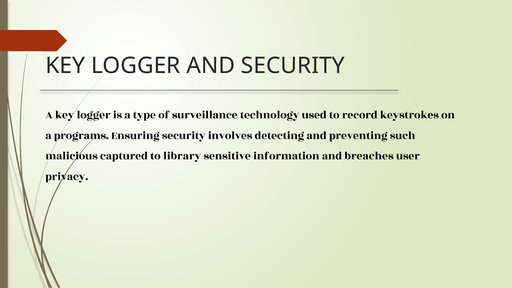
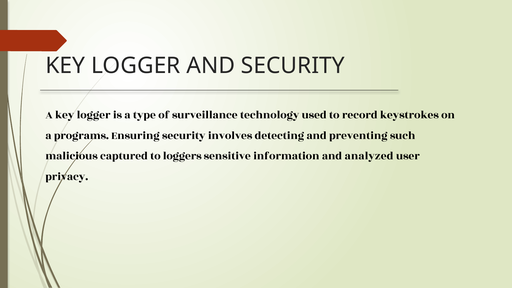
library: library -> loggers (182, 156)
breaches: breaches -> analyzed (369, 156)
